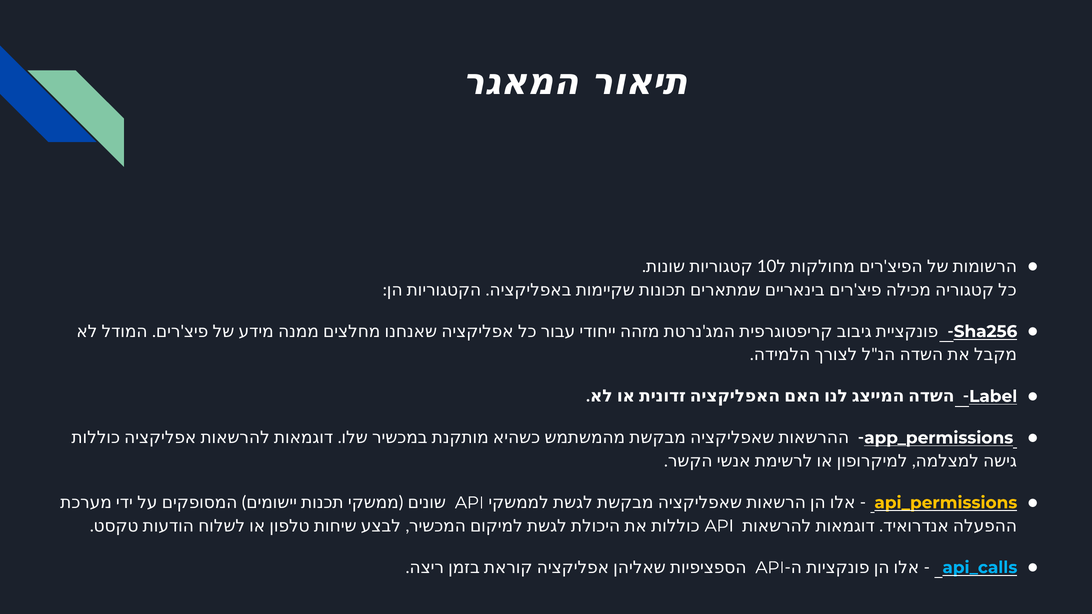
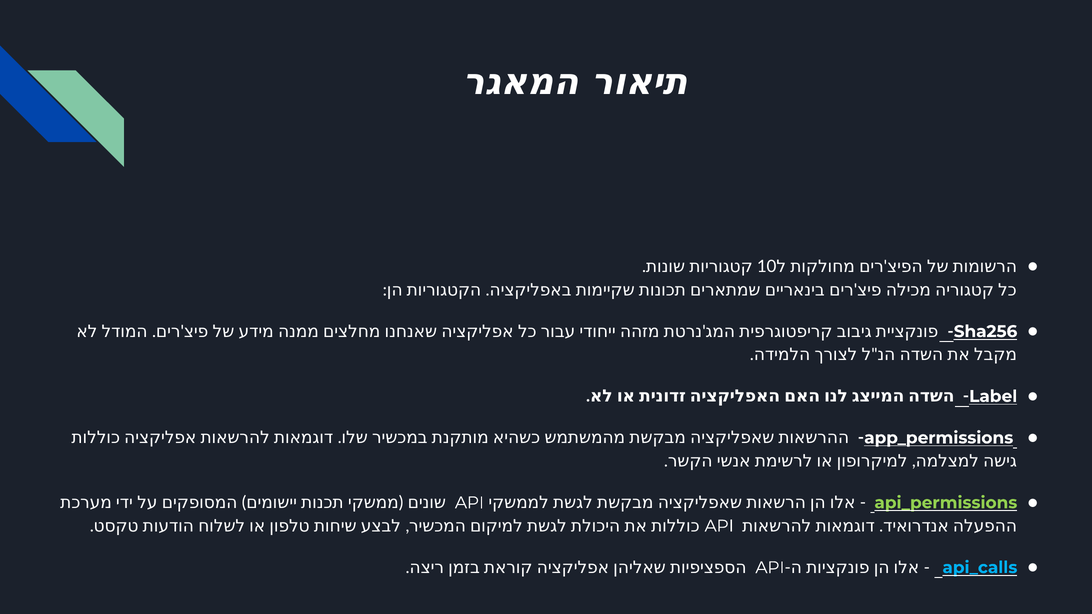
api_permissions colour: yellow -> light green (946, 503)
